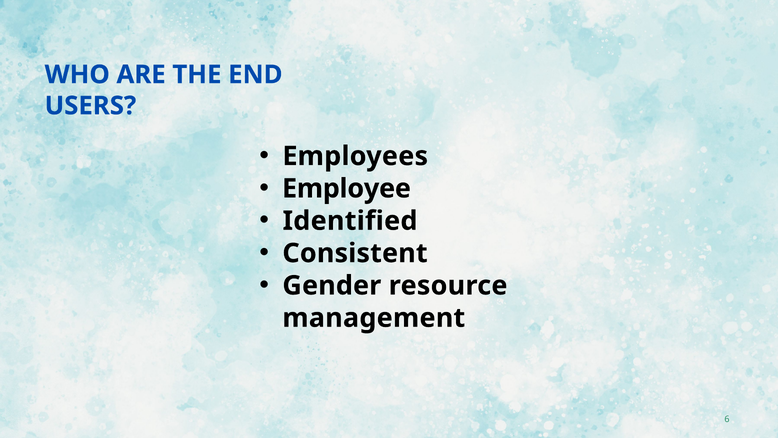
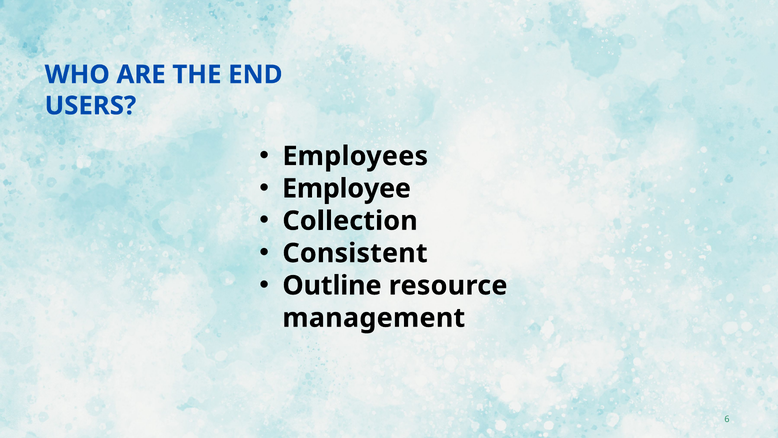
Identified: Identified -> Collection (350, 221)
Gender: Gender -> Outline (332, 285)
